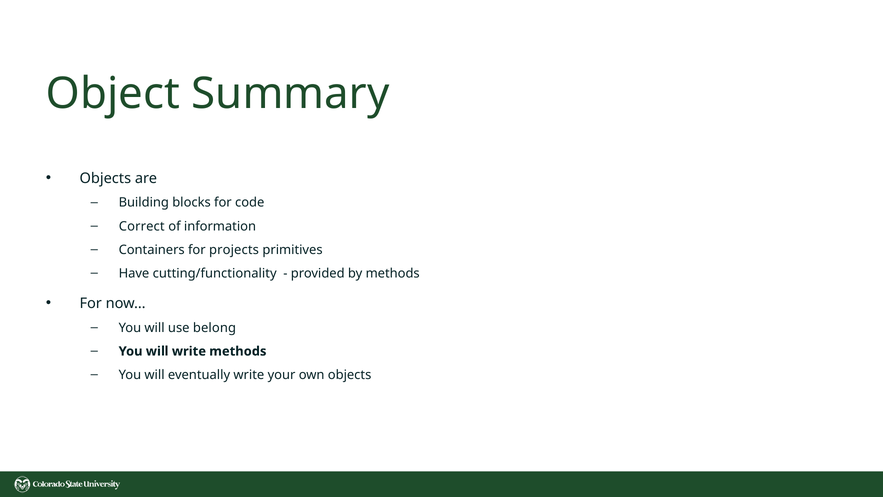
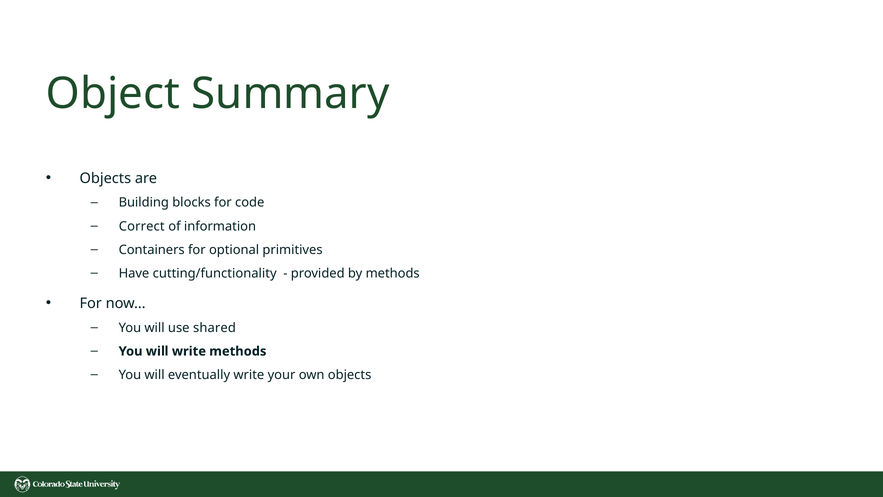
projects: projects -> optional (234, 250)
belong: belong -> shared (214, 328)
